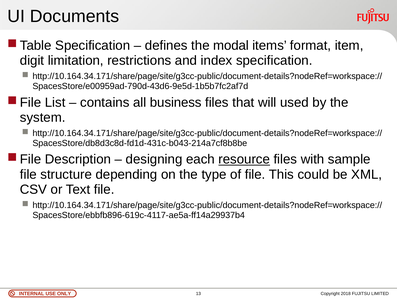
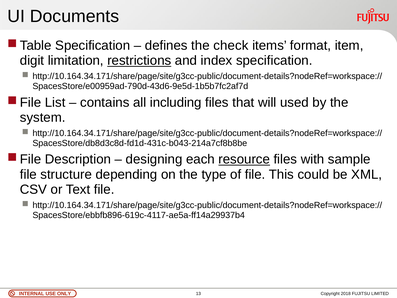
modal: modal -> check (231, 45)
restrictions underline: none -> present (139, 61)
business: business -> including (176, 102)
